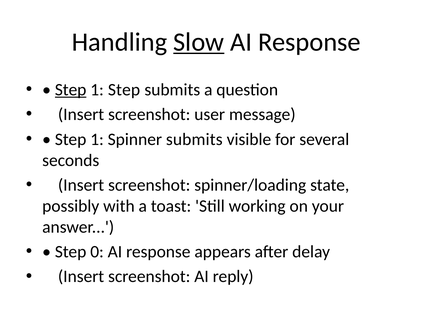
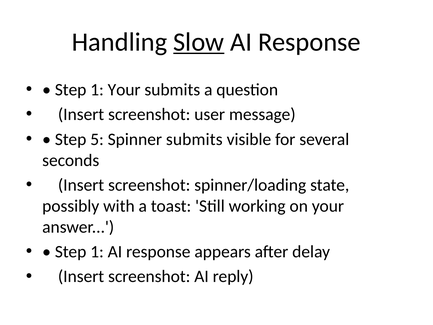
Step underline: present -> none (71, 90)
1 Step: Step -> Your (124, 90)
1: 1 -> 5 (97, 139)
0: 0 -> 1 (97, 252)
